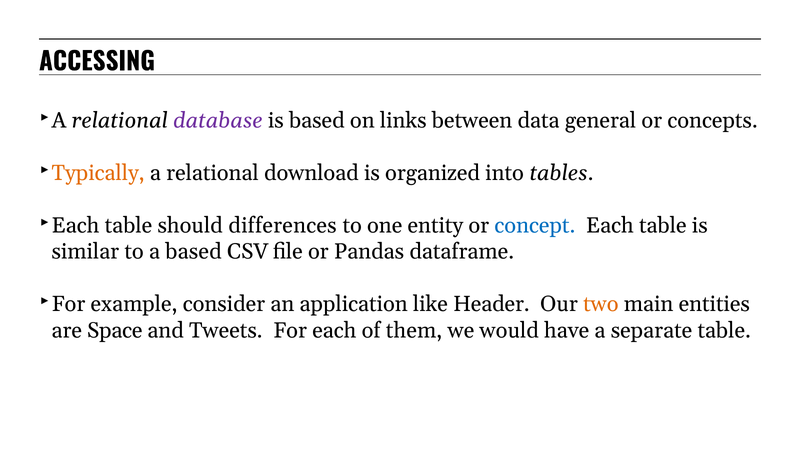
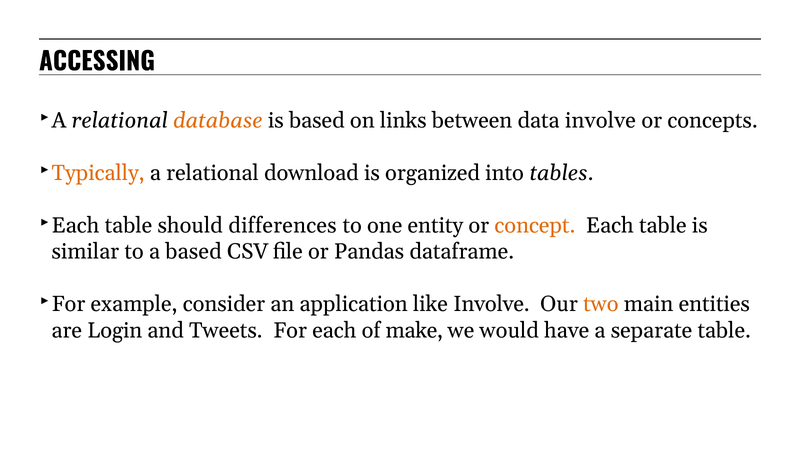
database colour: purple -> orange (218, 120)
data general: general -> involve (600, 120)
concept colour: blue -> orange (535, 226)
like Header: Header -> Involve (491, 304)
Space: Space -> Login (115, 331)
them: them -> make (414, 331)
